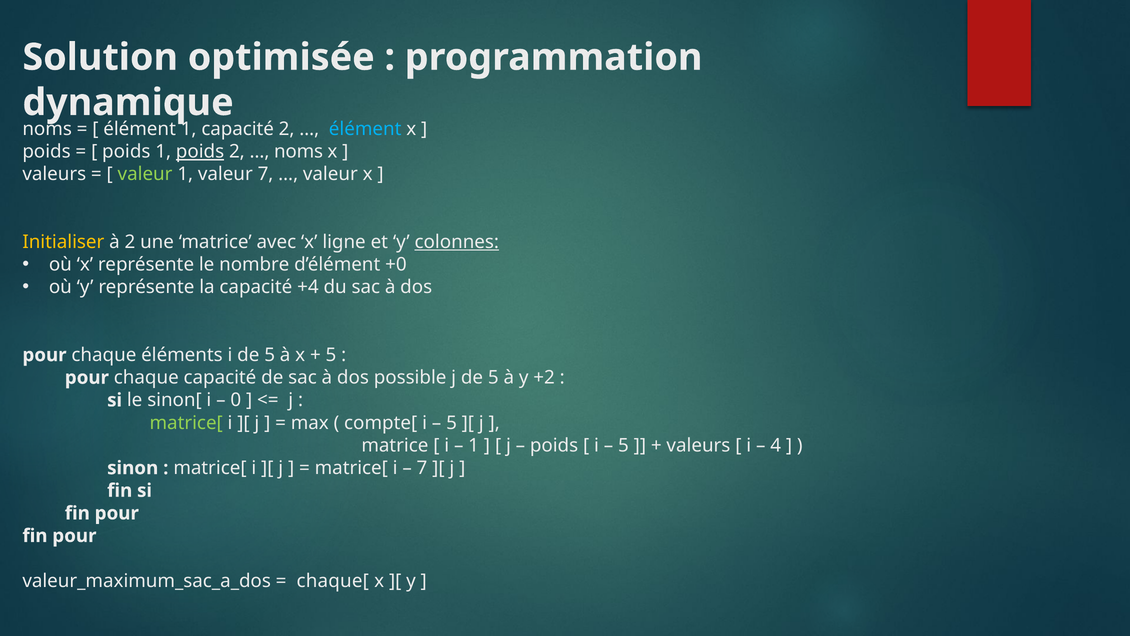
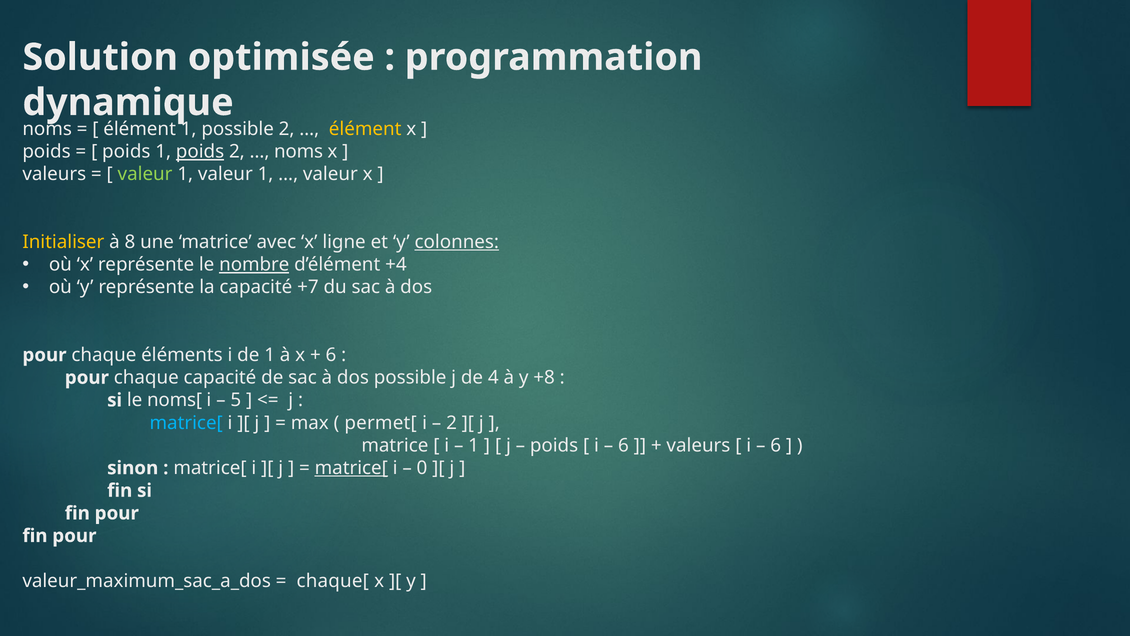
capacité: capacité -> possible (238, 129)
élément colour: light blue -> yellow (365, 129)
1 valeur 7: 7 -> 1 (266, 174)
à 2: 2 -> 8 (130, 242)
nombre underline: none -> present (254, 264)
+0: +0 -> +4 (396, 264)
+4: +4 -> +7 (308, 287)
i de 5: 5 -> 1 (270, 355)
5: 5 -> 6 (331, 355)
j de 5: 5 -> 4 (493, 377)
+2: +2 -> +8 (544, 377)
sinon[: sinon[ -> noms[ (175, 400)
0: 0 -> 5 (236, 400)
matrice[ colour: light green -> light blue (186, 423)
compte[: compte[ -> permet[ (381, 423)
5: 5 -> 2 (452, 423)
5: 5 -> 6 (623, 445)
4: 4 -> 6 (776, 445)
matrice[ underline: none -> present (351, 468)
7: 7 -> 0 (422, 468)
